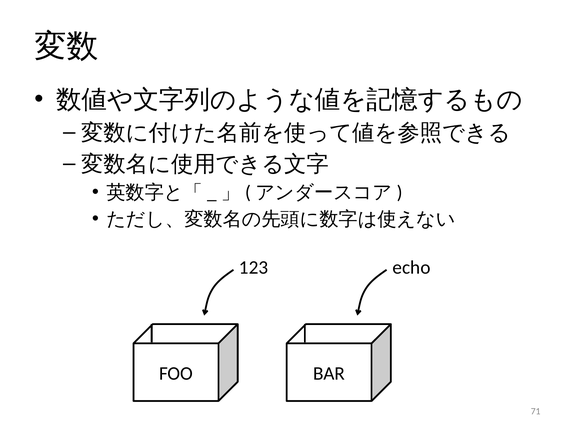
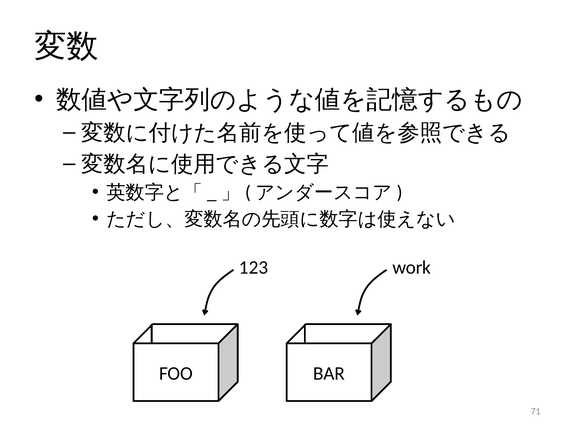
echo: echo -> work (412, 267)
